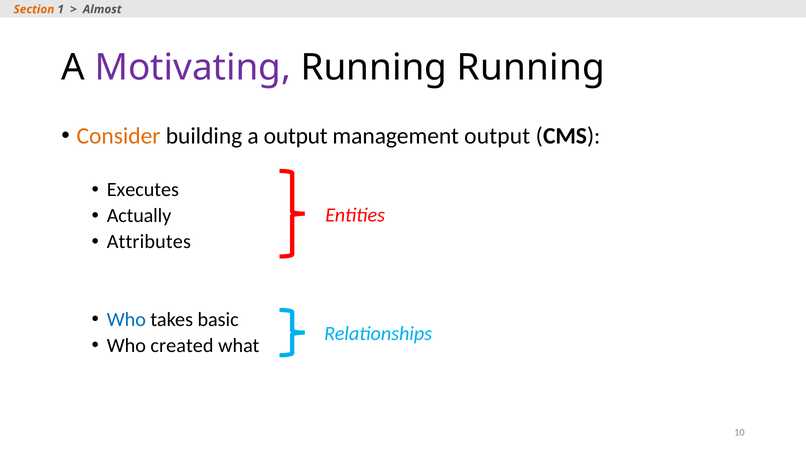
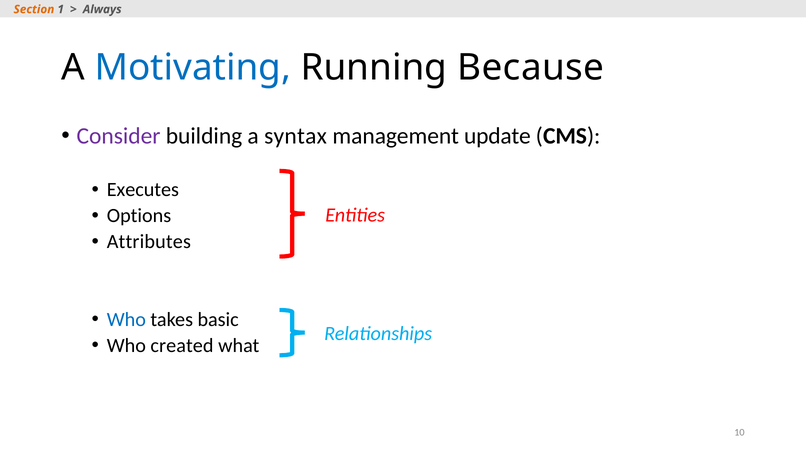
Almost: Almost -> Always (102, 9)
Motivating colour: purple -> blue (193, 68)
Running Running: Running -> Because (531, 68)
Consider colour: orange -> purple (119, 136)
a output: output -> syntax (295, 136)
management output: output -> update (497, 136)
Actually: Actually -> Options (139, 216)
